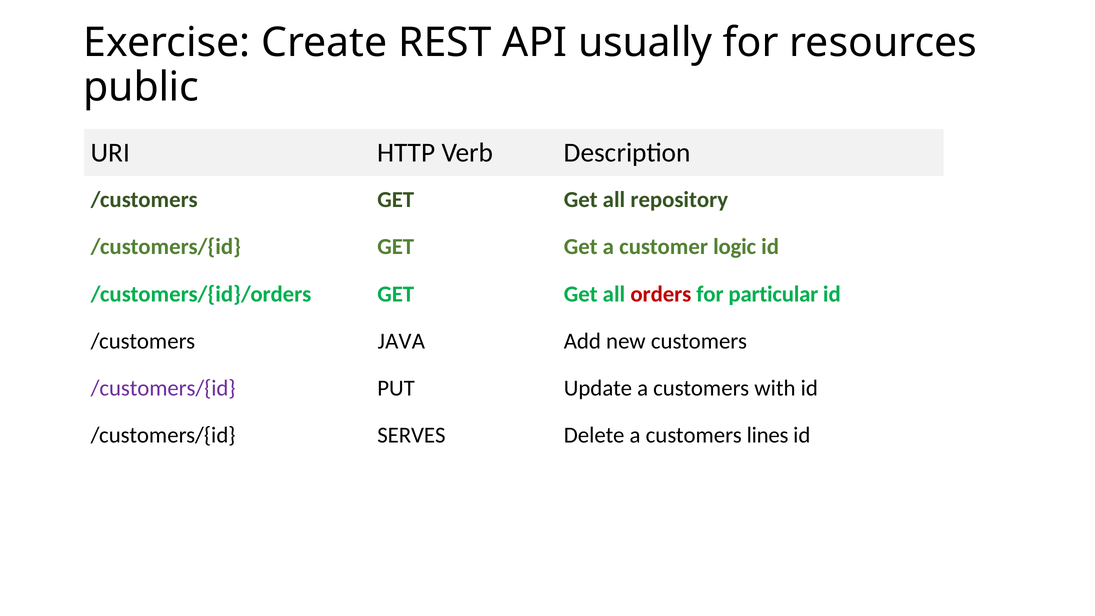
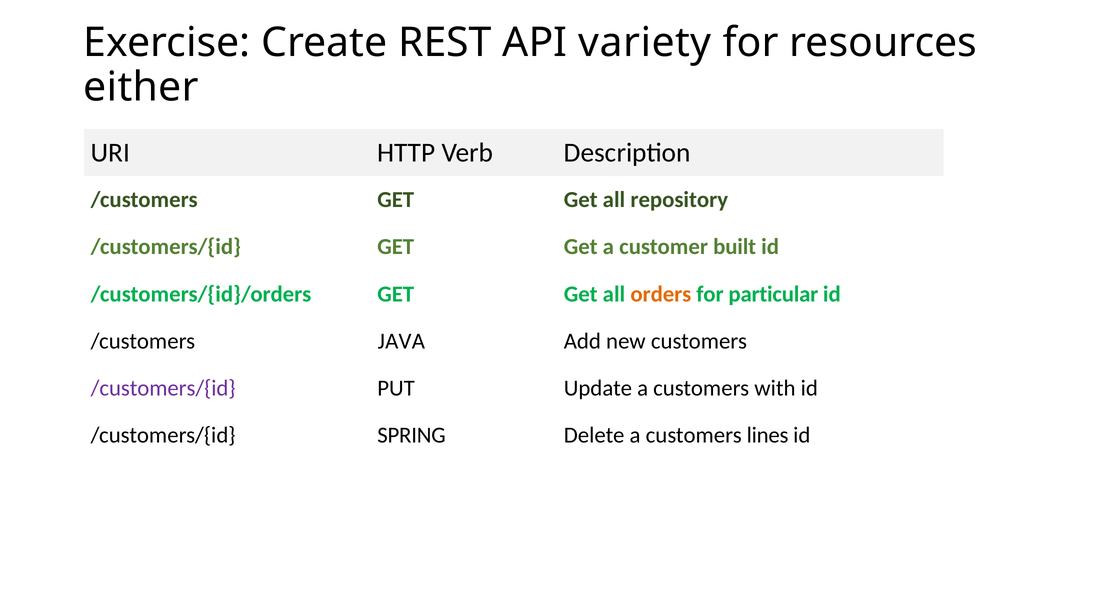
usually: usually -> variety (645, 43)
public: public -> either (141, 87)
logic: logic -> built (735, 247)
orders colour: red -> orange (661, 294)
SERVES: SERVES -> SPRING (411, 435)
